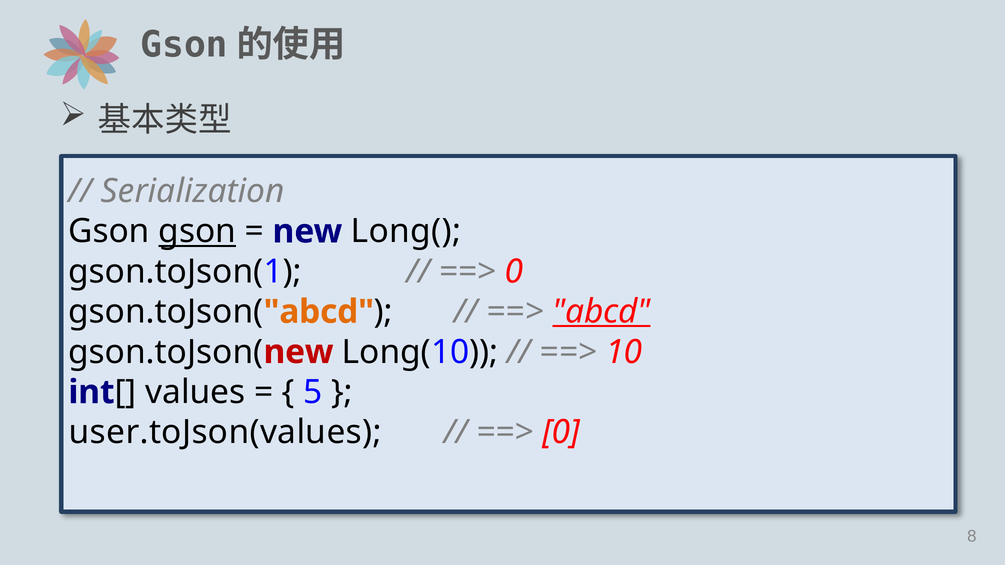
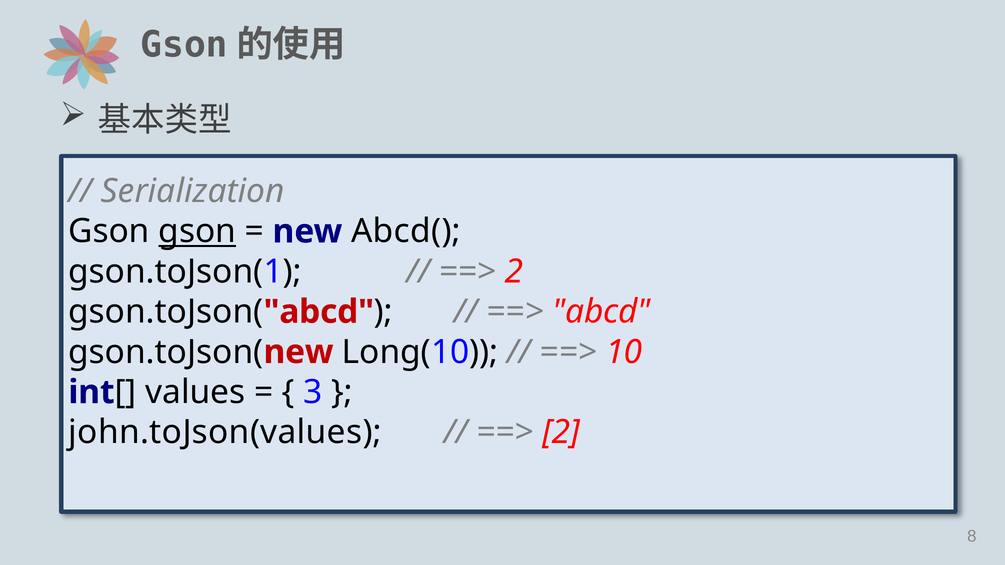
Long(: Long( -> Abcd( (406, 232)
0: 0 -> 2 (514, 272)
abcd colour: orange -> red (319, 312)
abcd underline: present -> none (601, 312)
5: 5 -> 3 (313, 392)
user.toJson(values: user.toJson(values -> john.toJson(values (225, 433)
0: 0 -> 2 (561, 433)
